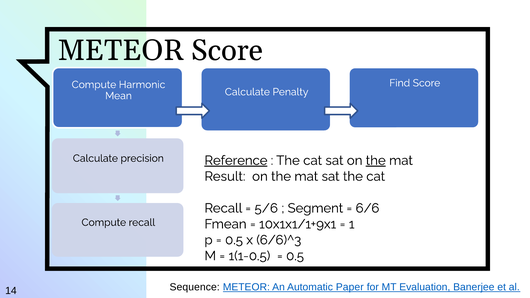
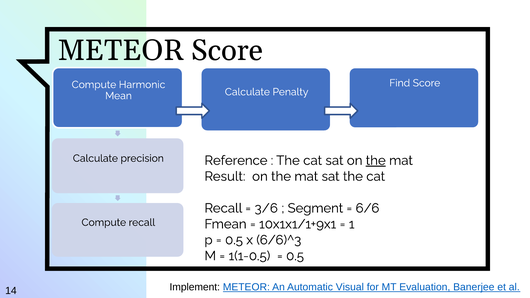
Reference underline: present -> none (236, 161)
5/6: 5/6 -> 3/6 (266, 208)
Sequence: Sequence -> Implement (195, 287)
Paper: Paper -> Visual (350, 287)
